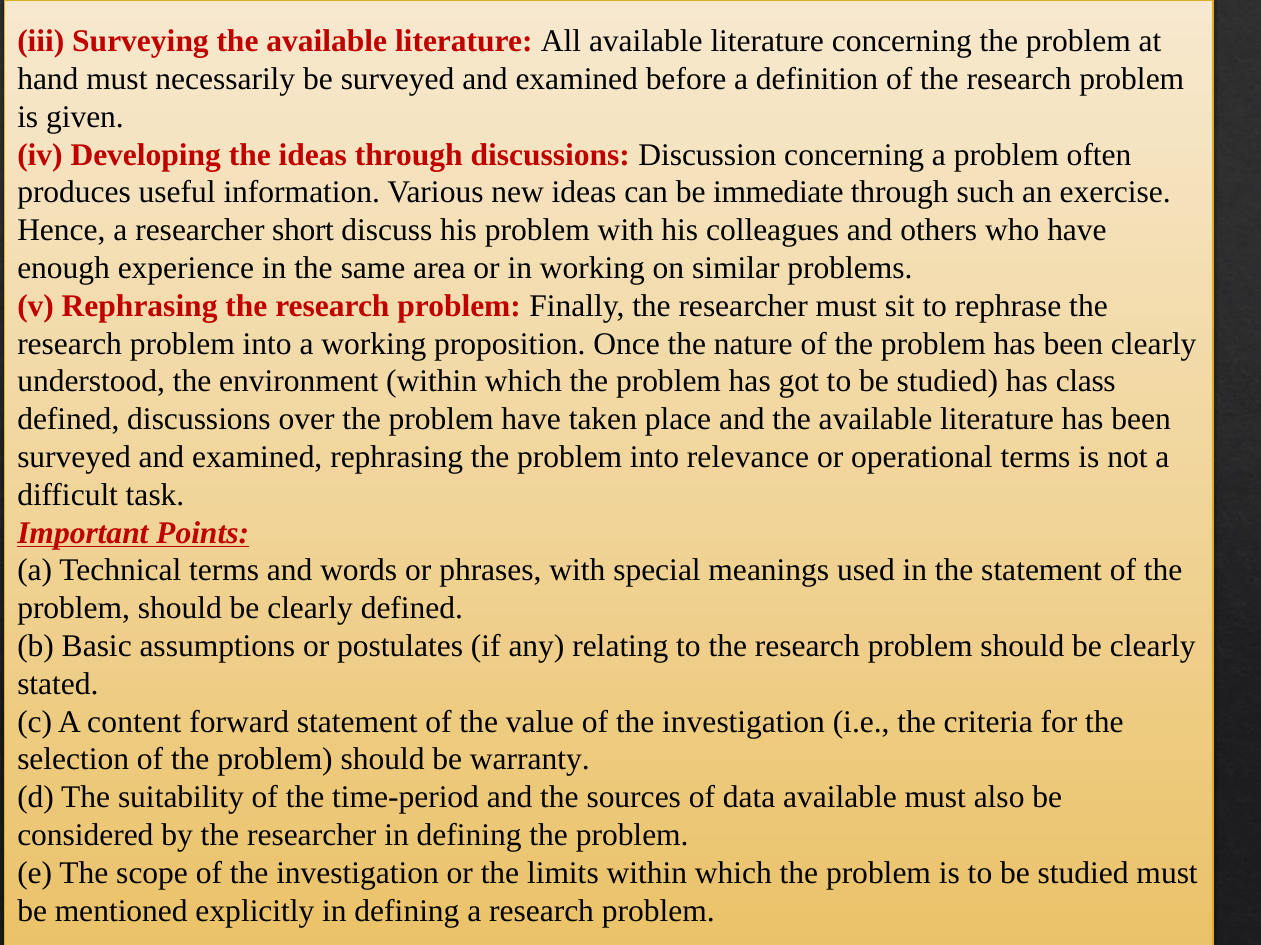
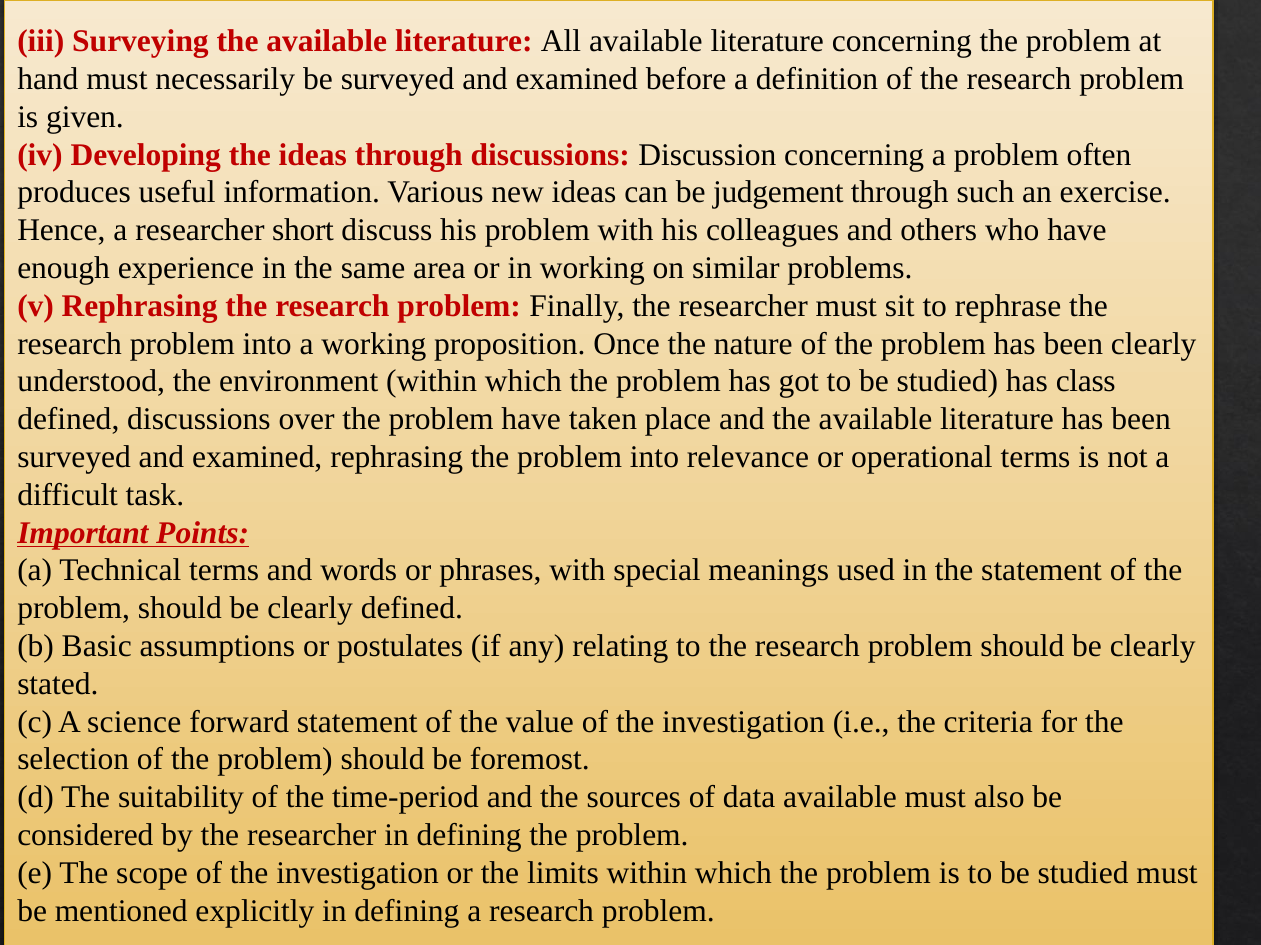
immediate: immediate -> judgement (778, 193)
content: content -> science (134, 722)
warranty: warranty -> foremost (530, 760)
